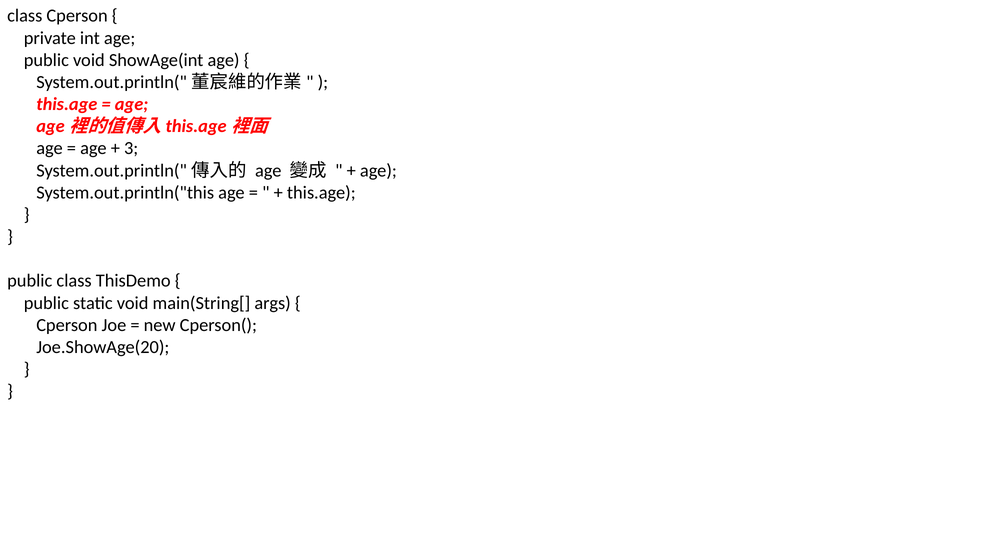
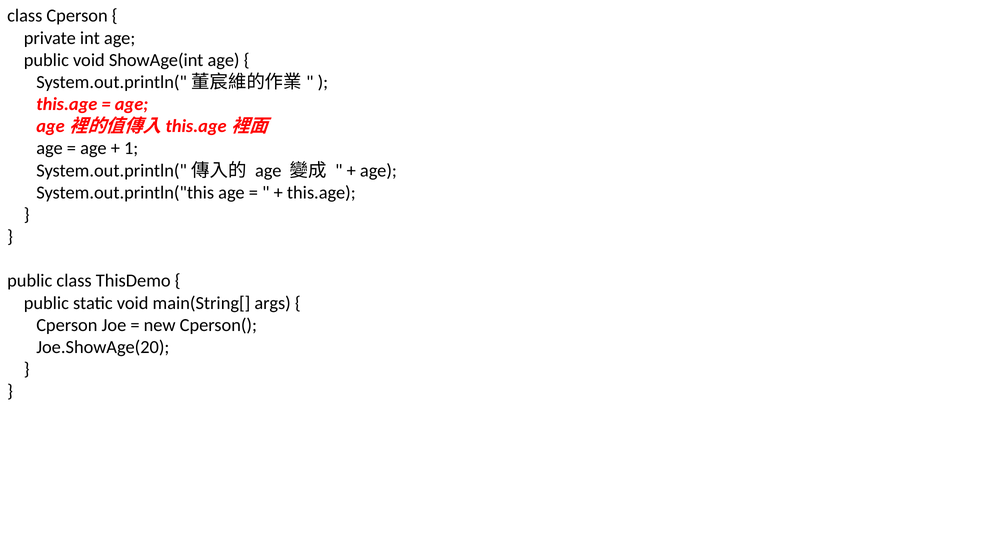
3: 3 -> 1 (131, 148)
